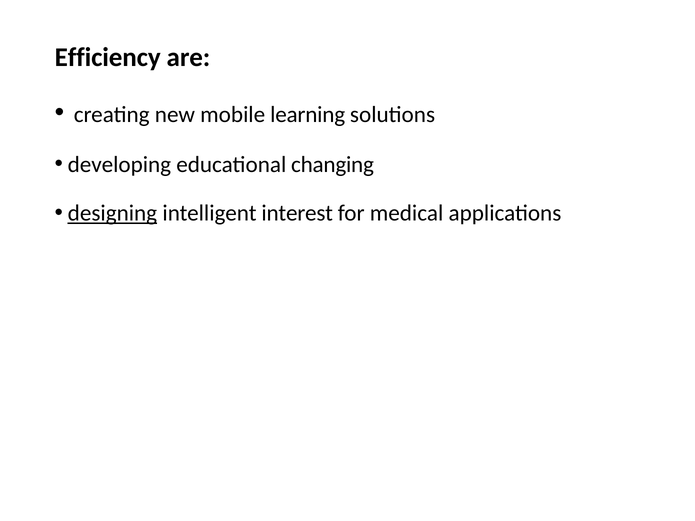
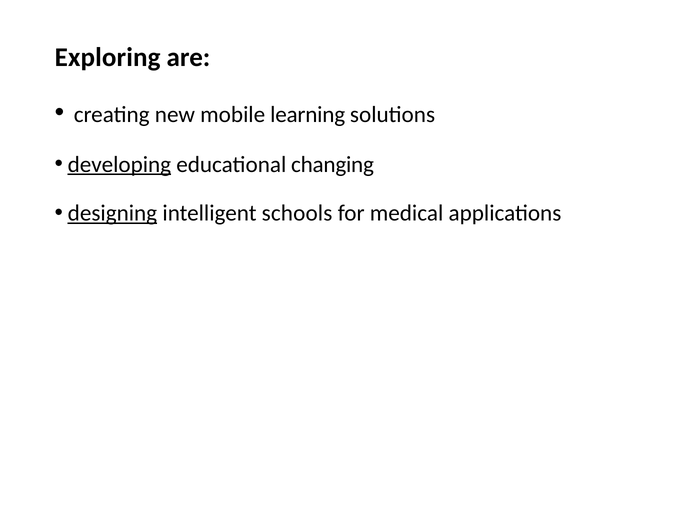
Efficiency: Efficiency -> Exploring (108, 58)
developing underline: none -> present (119, 164)
interest: interest -> schools (297, 213)
